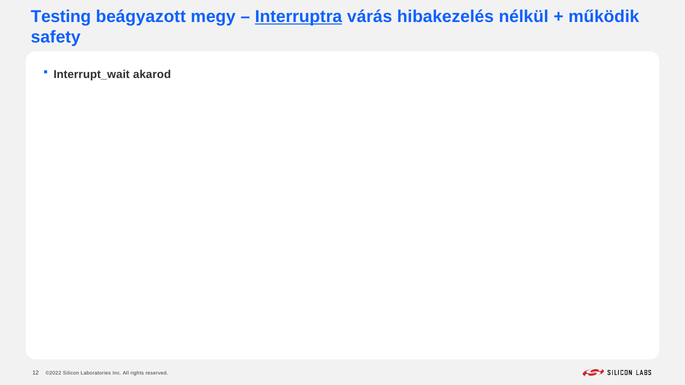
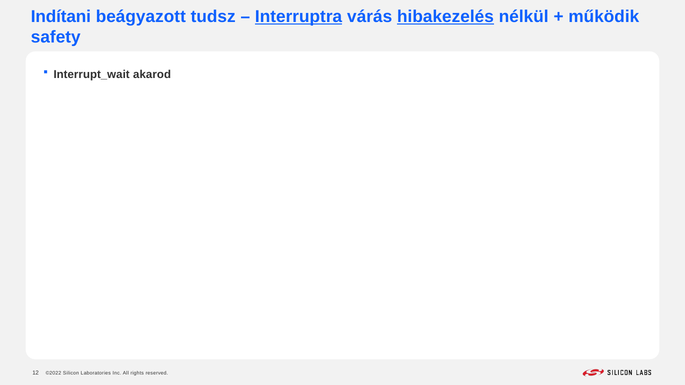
Testing: Testing -> Indítani (61, 17)
megy: megy -> tudsz (213, 17)
hibakezelés underline: none -> present (445, 17)
